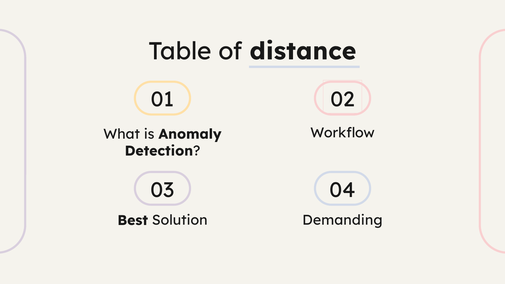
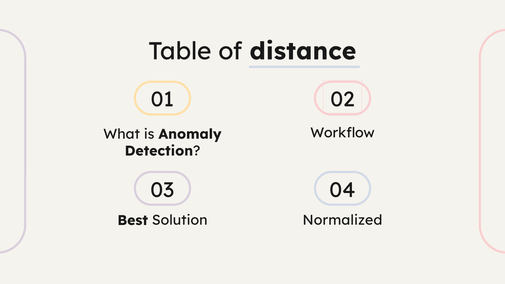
Demanding: Demanding -> Normalized (342, 220)
